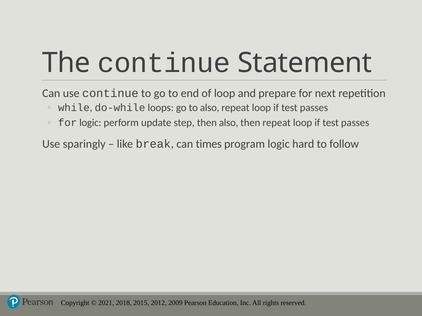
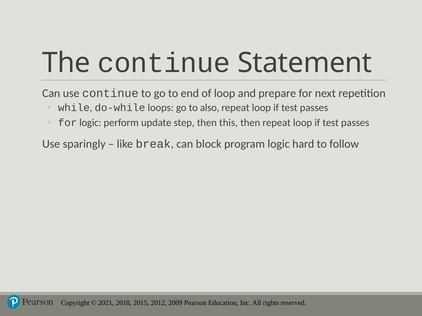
then also: also -> this (229, 123)
times: times -> block (209, 144)
